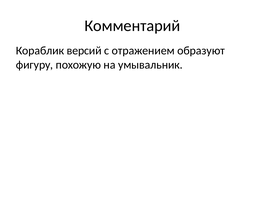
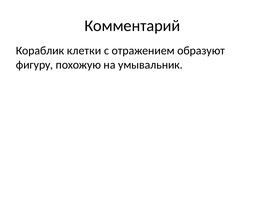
версий: версий -> клетки (84, 51)
